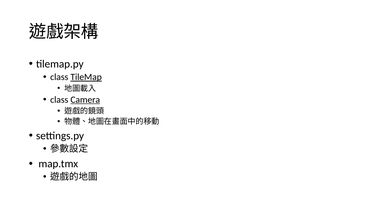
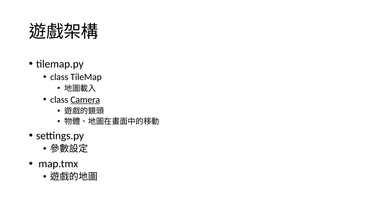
TileMap underline: present -> none (86, 77)
